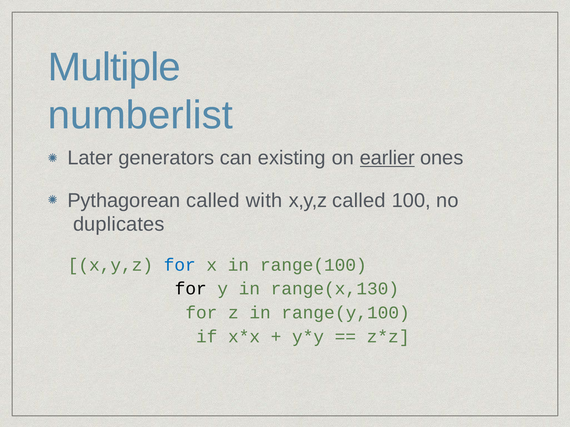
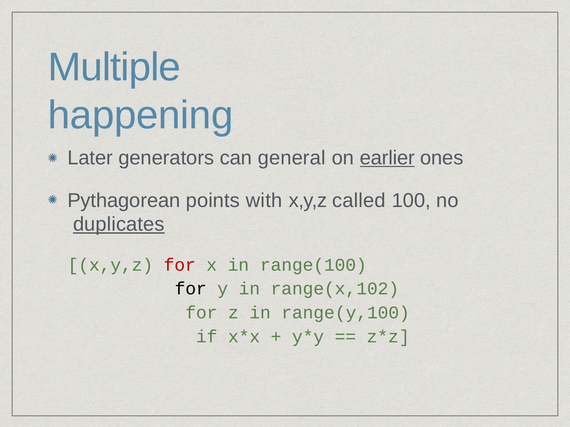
numberlist: numberlist -> happening (141, 116)
existing: existing -> general (292, 158)
Pythagorean called: called -> points (213, 201)
duplicates underline: none -> present (119, 225)
for colour: blue -> red (180, 265)
range(x,130: range(x,130 -> range(x,102 (335, 289)
